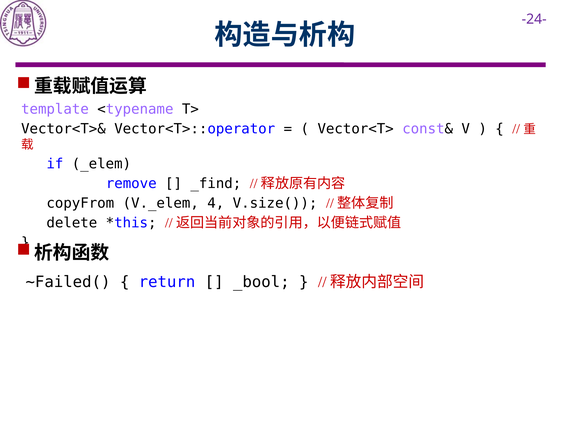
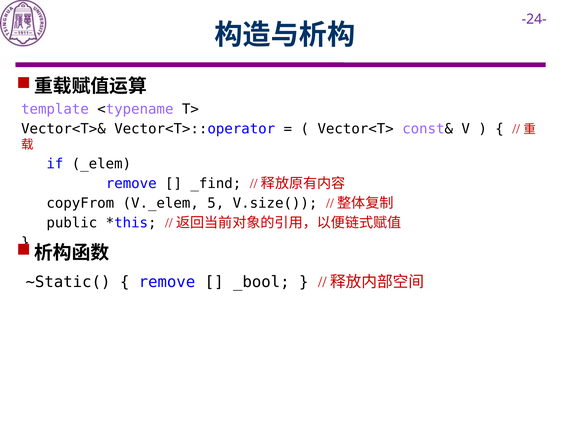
4: 4 -> 5 (216, 203)
delete: delete -> public (72, 223)
~Failed(: ~Failed( -> ~Static( (68, 282)
return: return -> remove (167, 282)
